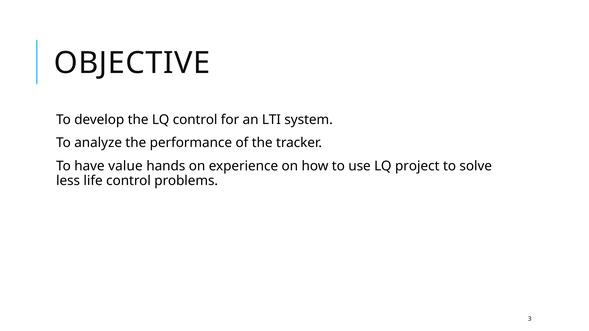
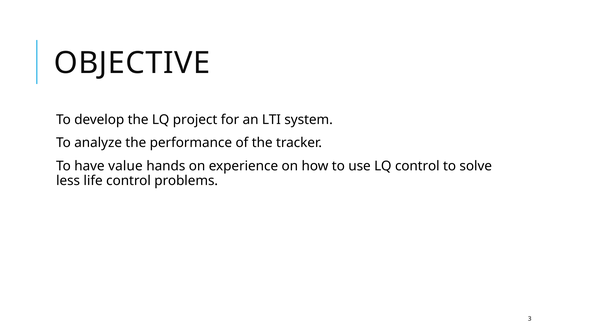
LQ control: control -> project (195, 120)
LQ project: project -> control (417, 166)
